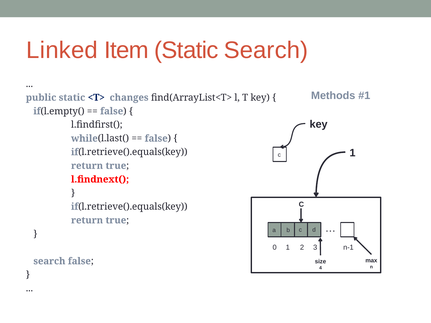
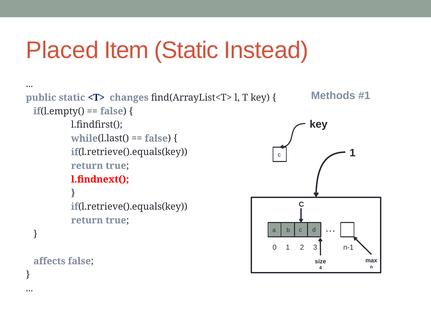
Linked: Linked -> Placed (62, 50)
Static Search: Search -> Instead (266, 50)
search: search -> affects (49, 261)
